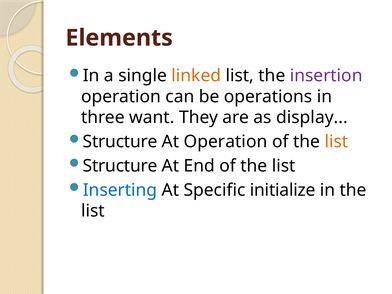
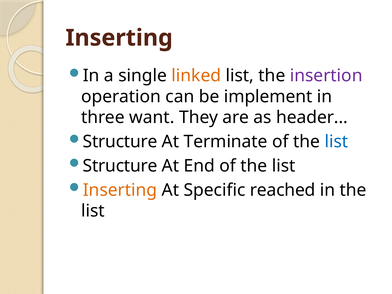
Elements: Elements -> Inserting (119, 38)
operations: operations -> implement (268, 97)
display: display -> header (312, 117)
At Operation: Operation -> Terminate (226, 142)
list colour: orange -> blue (336, 142)
Inserting colour: blue -> orange (120, 190)
initialize: initialize -> reached (283, 190)
